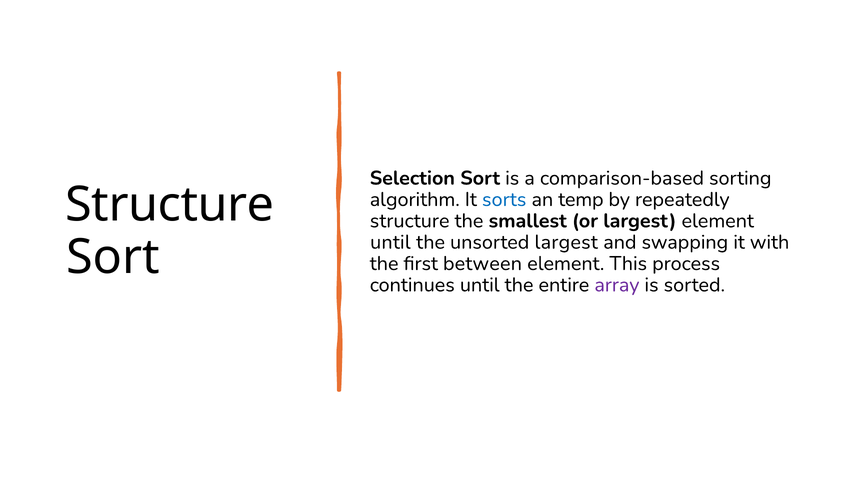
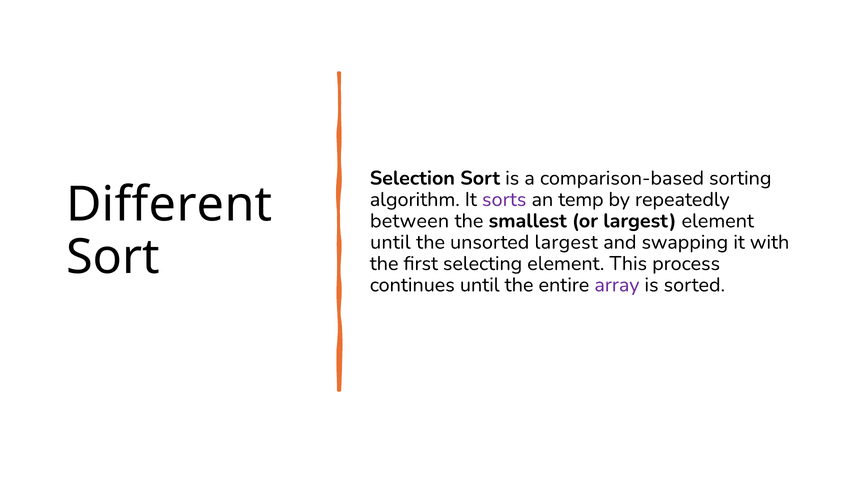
Structure: Structure -> Different (169, 205)
sorts colour: blue -> purple (504, 199)
structure: structure -> between (410, 221)
between: between -> selecting (483, 263)
